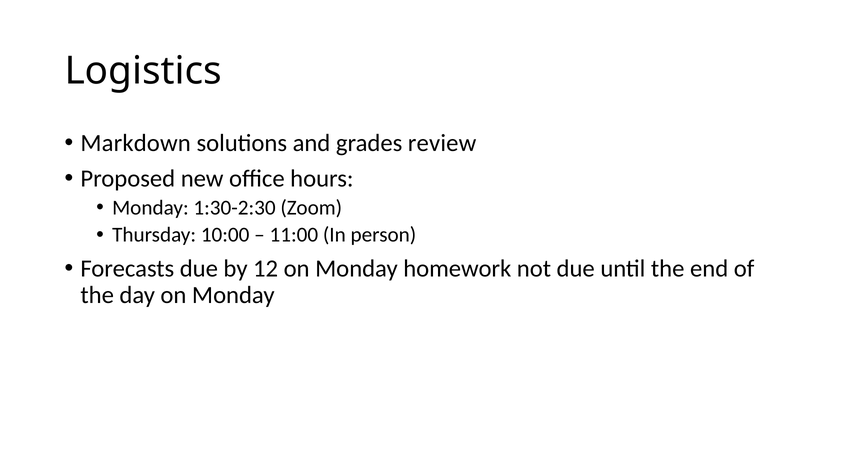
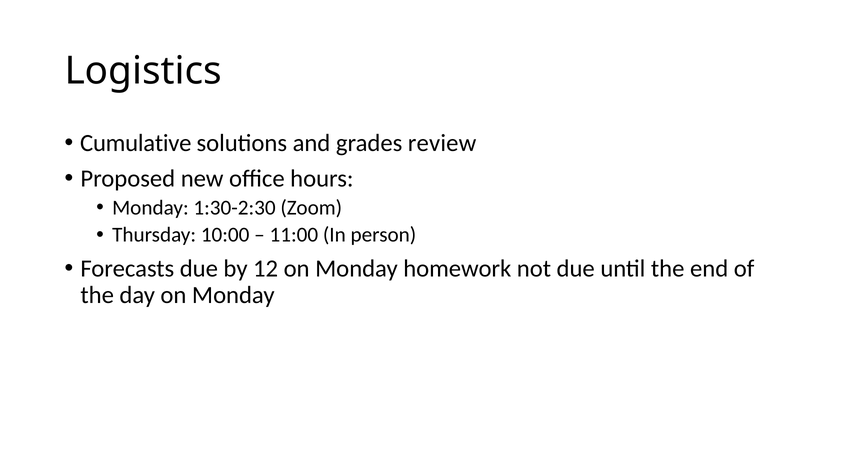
Markdown: Markdown -> Cumulative (136, 143)
